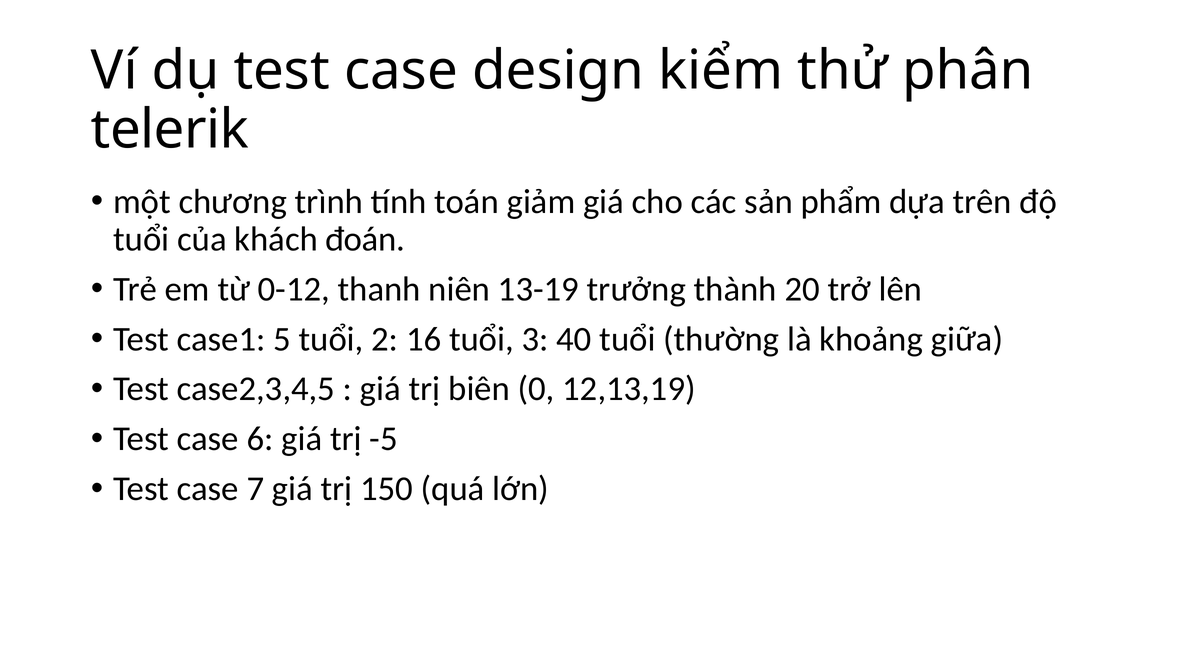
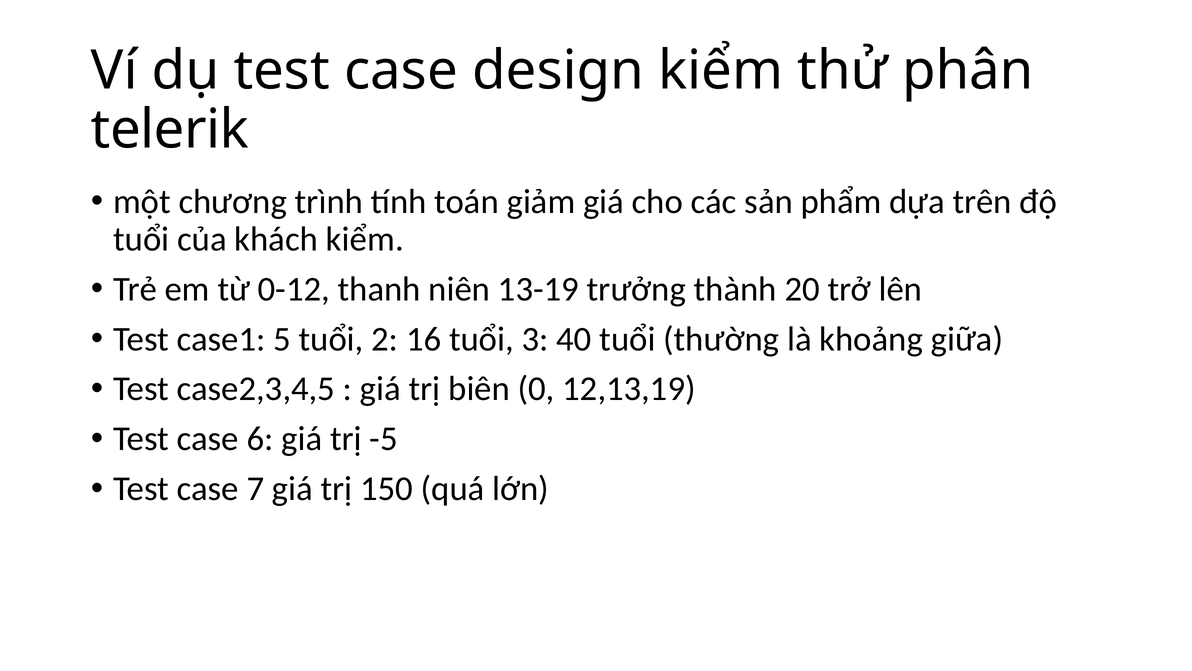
khách đoán: đoán -> kiểm (365, 239)
